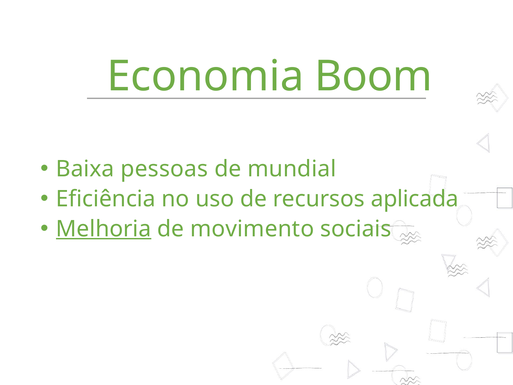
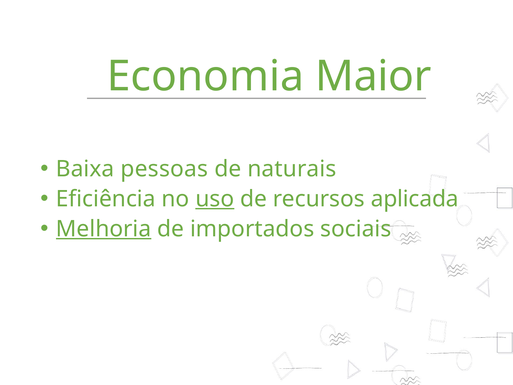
Boom: Boom -> Maior (373, 76)
mundial: mundial -> naturais (292, 169)
uso underline: none -> present (215, 199)
movimento: movimento -> importados (252, 229)
